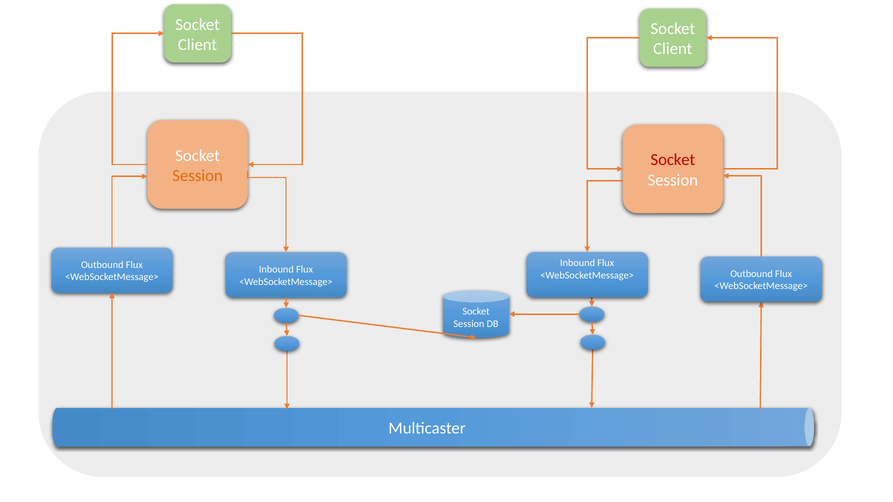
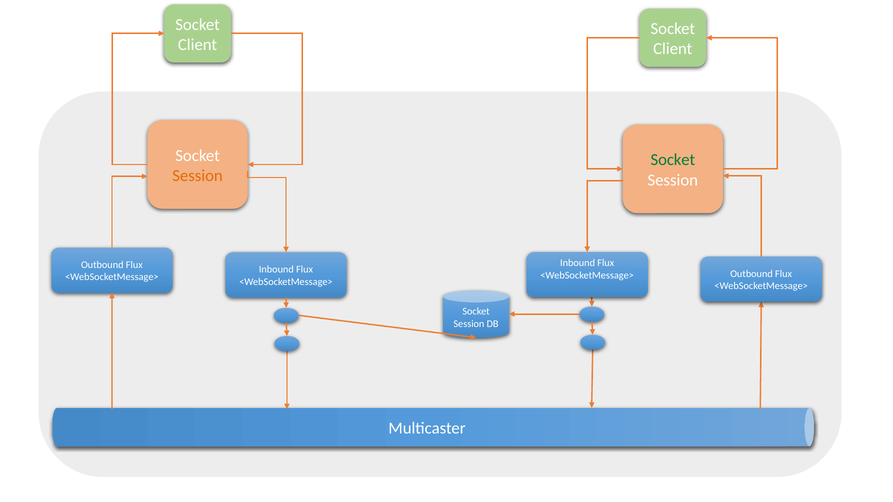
Socket colour: red -> green (673, 160)
